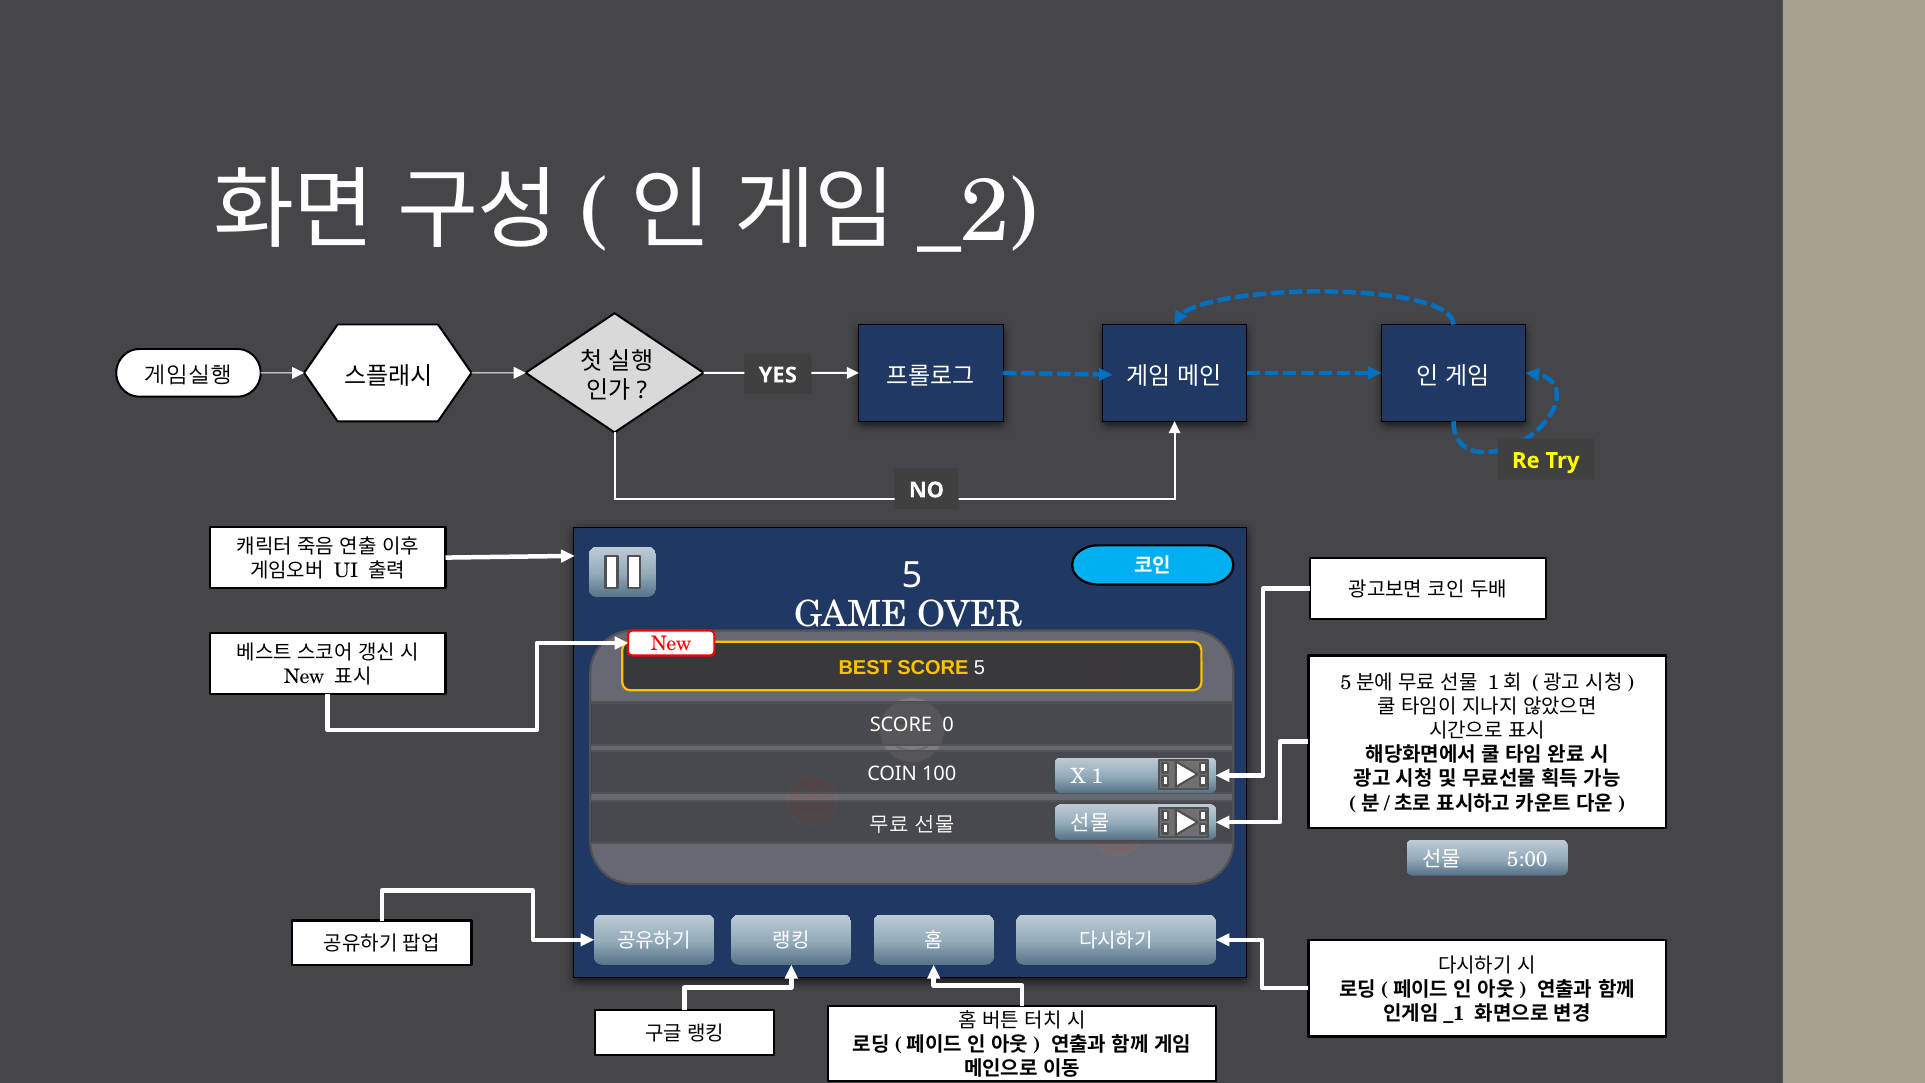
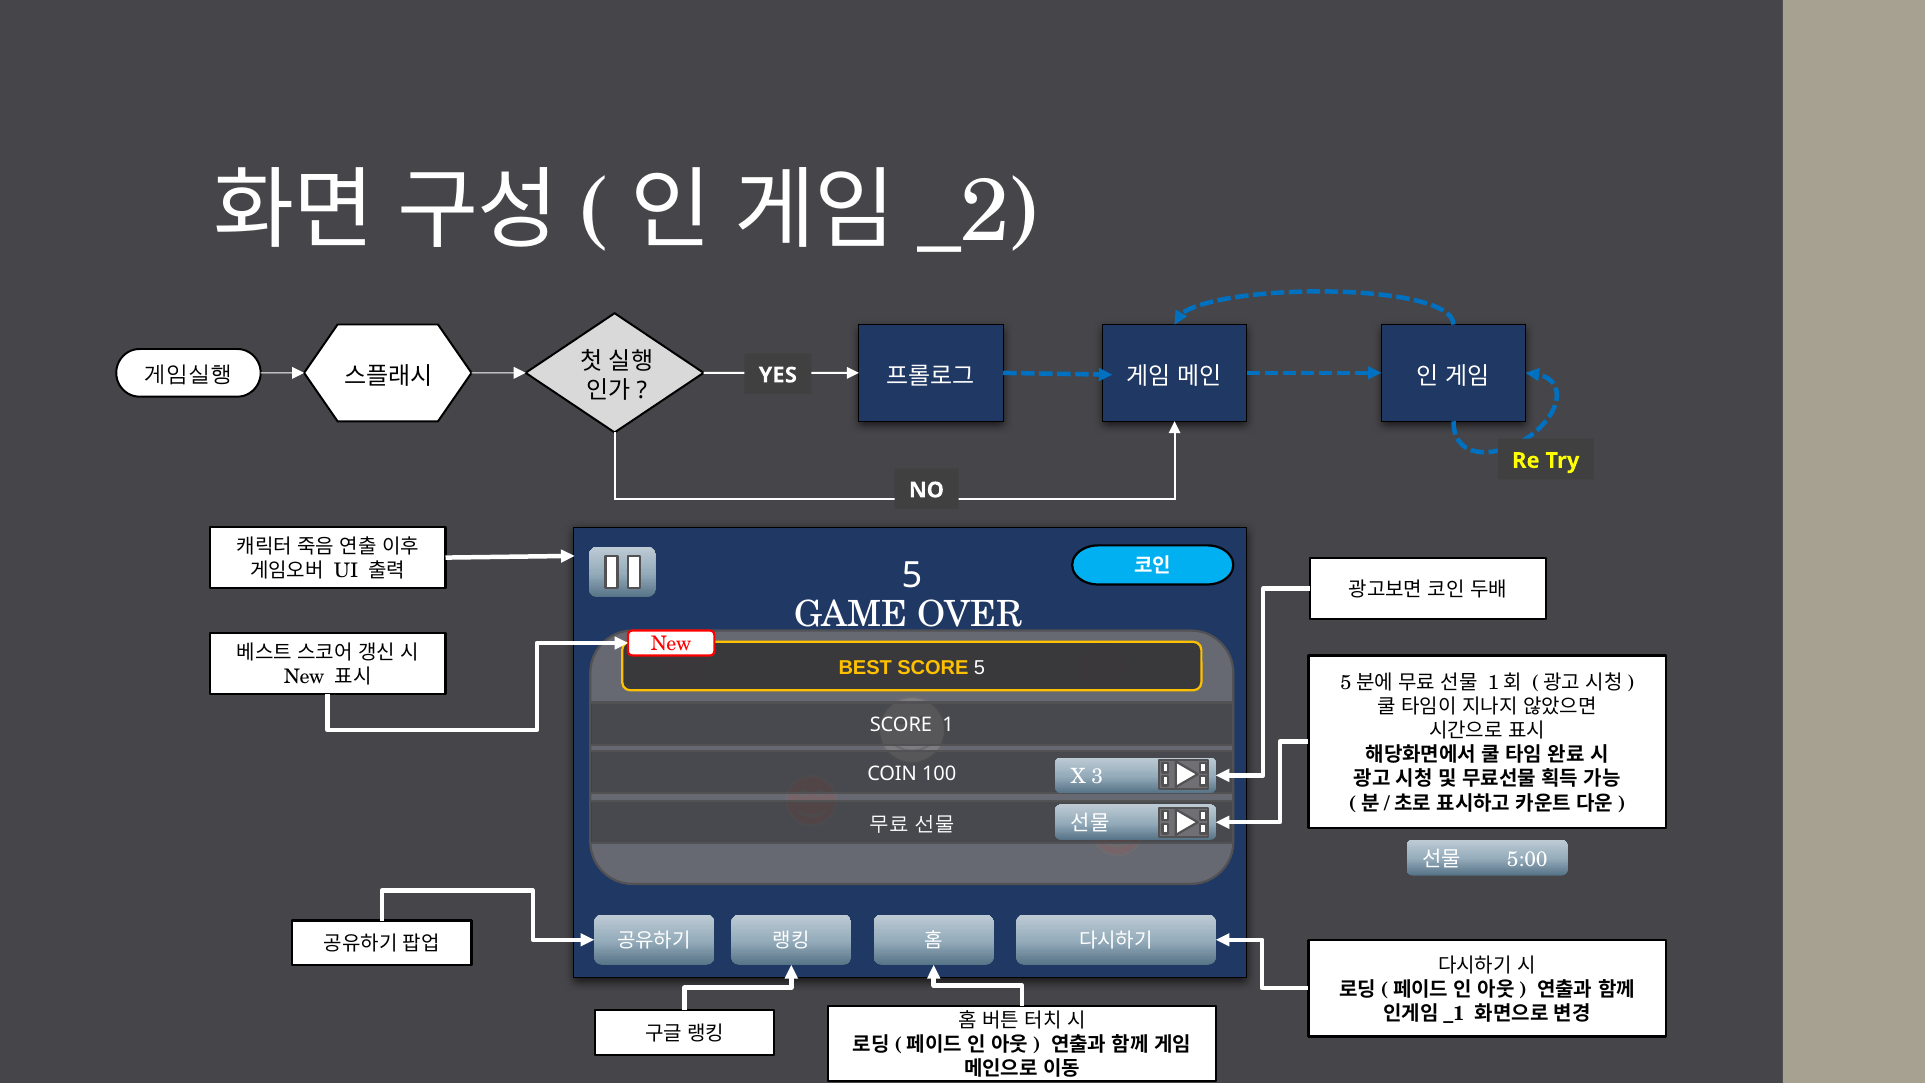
0: 0 -> 1 (948, 725)
1: 1 -> 3 (1097, 777)
